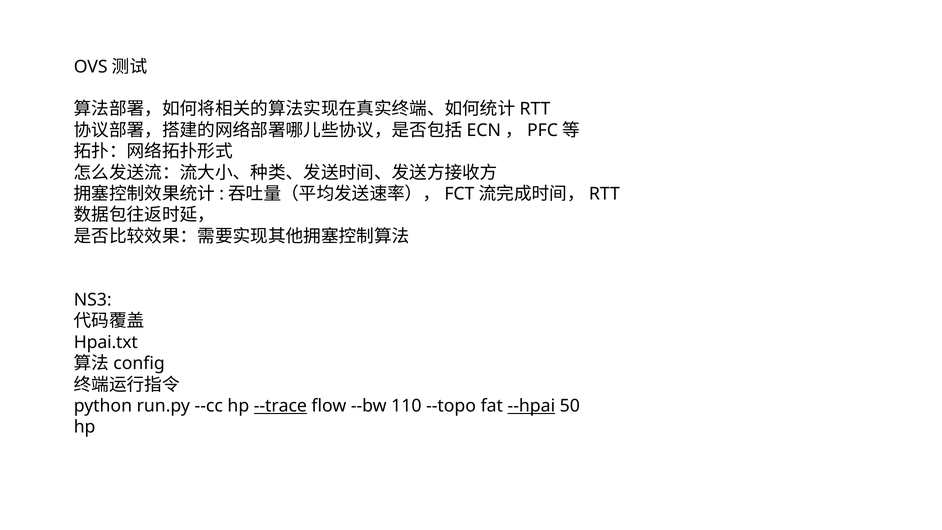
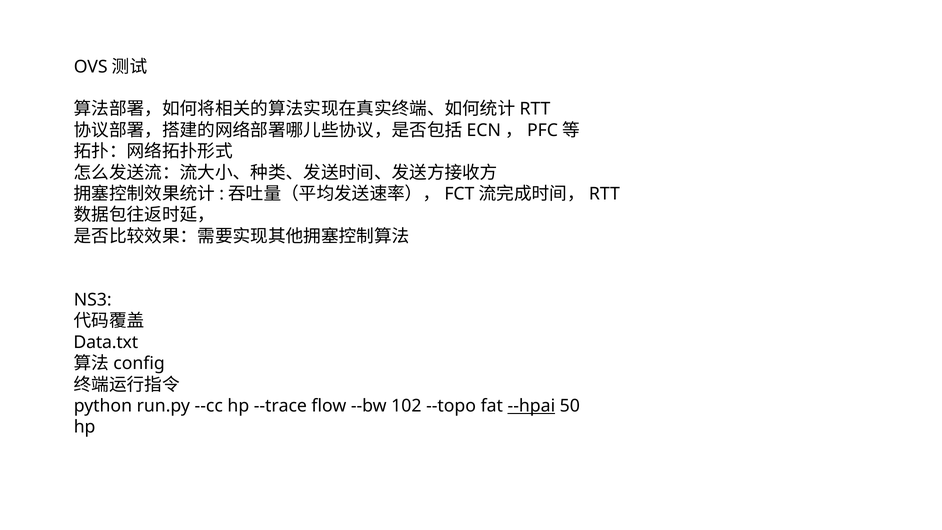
Hpai.txt: Hpai.txt -> Data.txt (106, 342)
--trace underline: present -> none (280, 406)
110: 110 -> 102 (406, 406)
